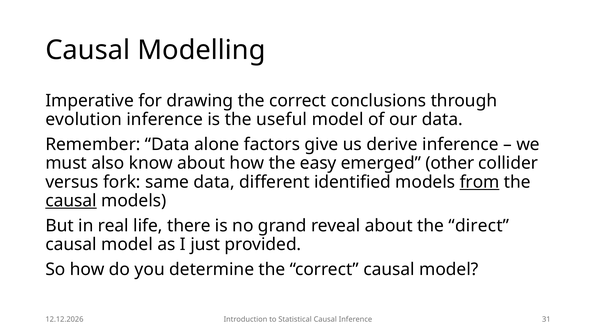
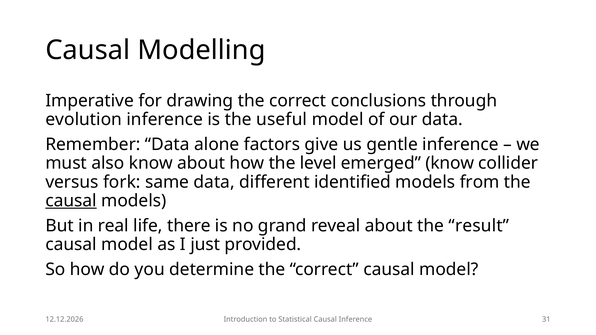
derive: derive -> gentle (392, 145)
easy: easy -> level (318, 163)
emerged other: other -> know (450, 163)
from underline: present -> none (480, 182)
direct: direct -> result (479, 226)
